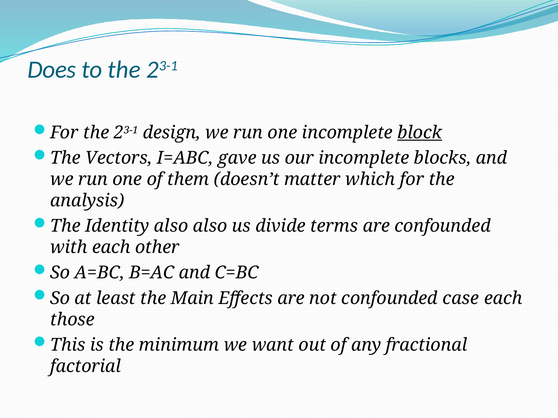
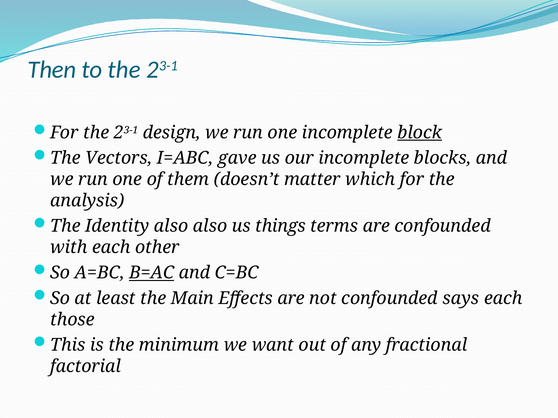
Does: Does -> Then (52, 70)
divide: divide -> things (281, 226)
B=AC underline: none -> present (152, 273)
case: case -> says (461, 298)
